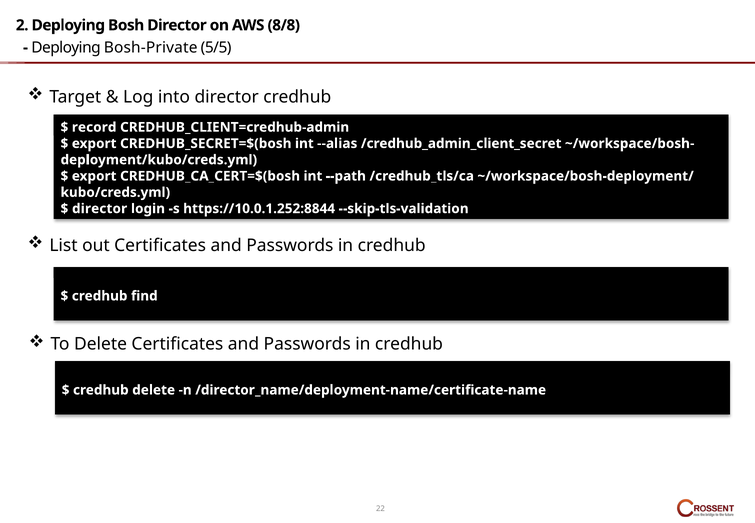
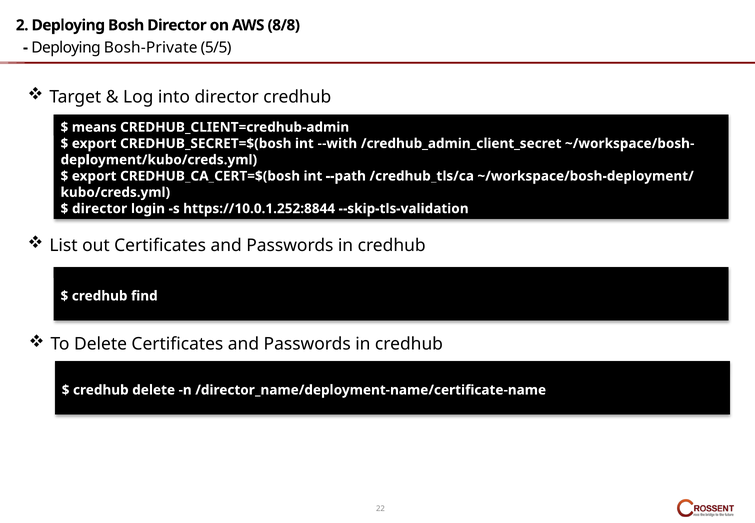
record: record -> means (94, 127)
--alias: --alias -> --with (337, 143)
